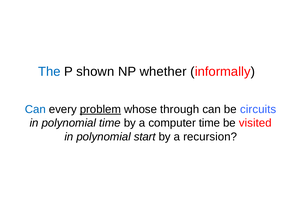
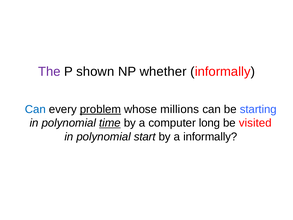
The colour: blue -> purple (49, 71)
through: through -> millions (180, 109)
circuits: circuits -> starting (258, 109)
time underline: none -> present (110, 123)
computer time: time -> long (210, 123)
a recursion: recursion -> informally (210, 137)
